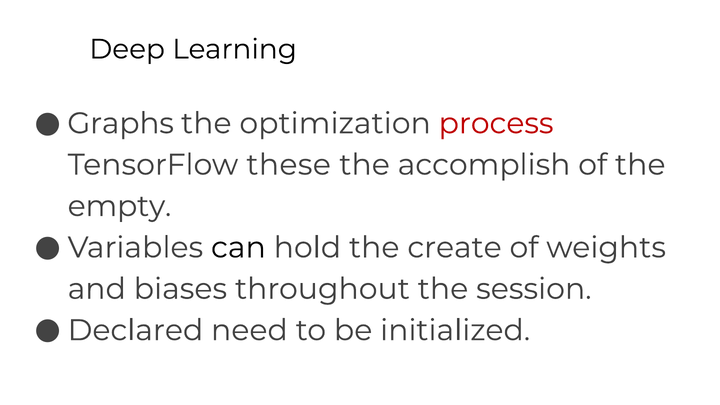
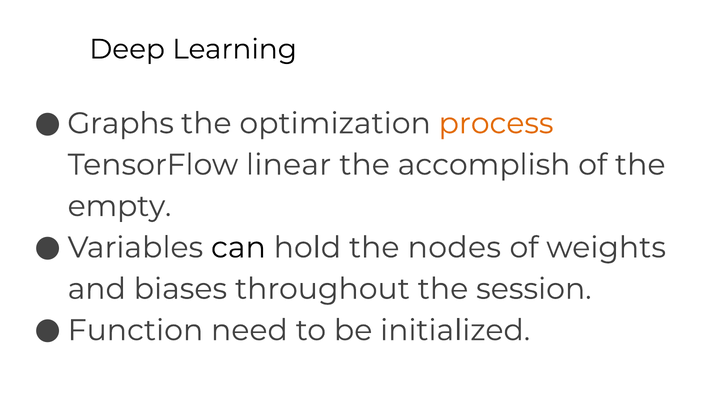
process colour: red -> orange (496, 123)
these: these -> linear (289, 165)
create: create -> nodes (454, 248)
Declared: Declared -> Function (135, 330)
